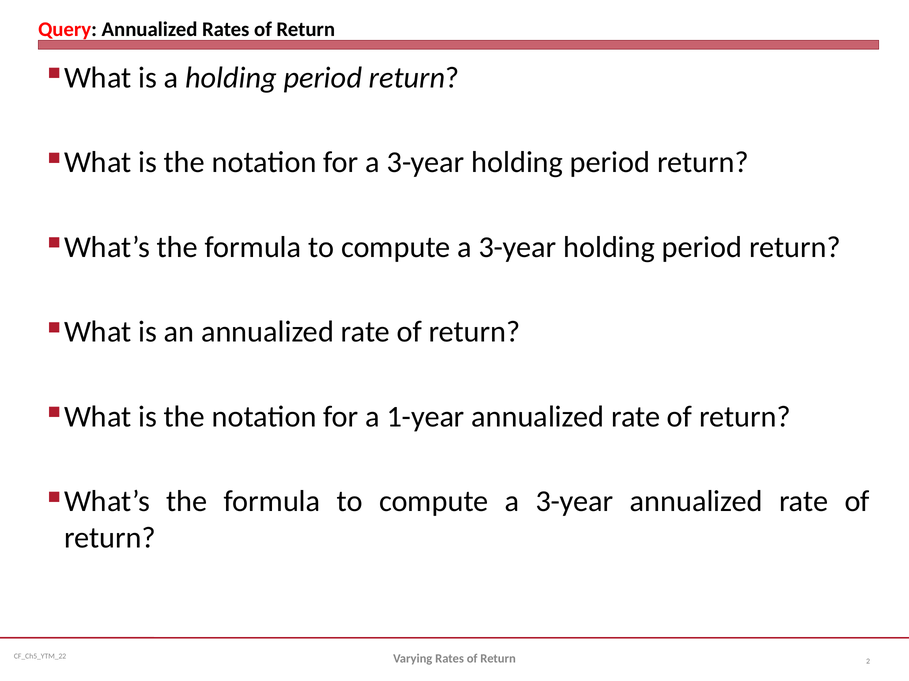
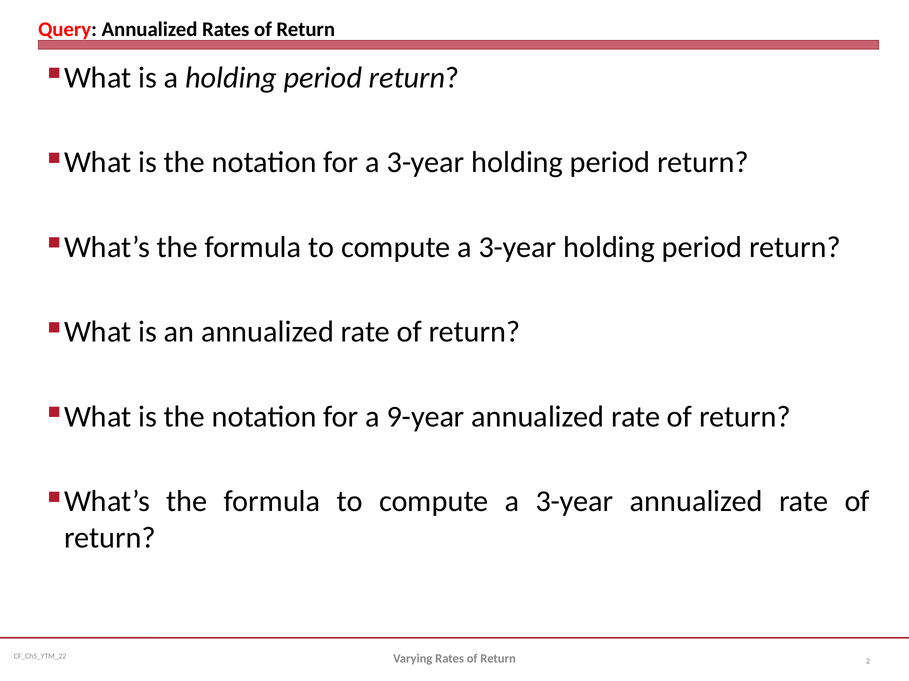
1-year: 1-year -> 9-year (426, 417)
